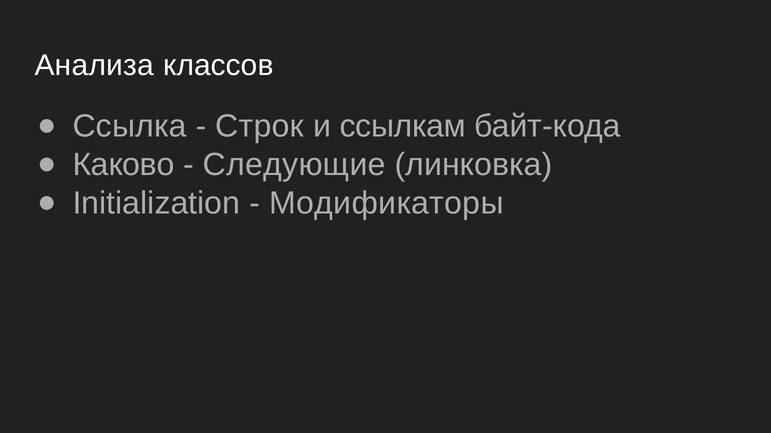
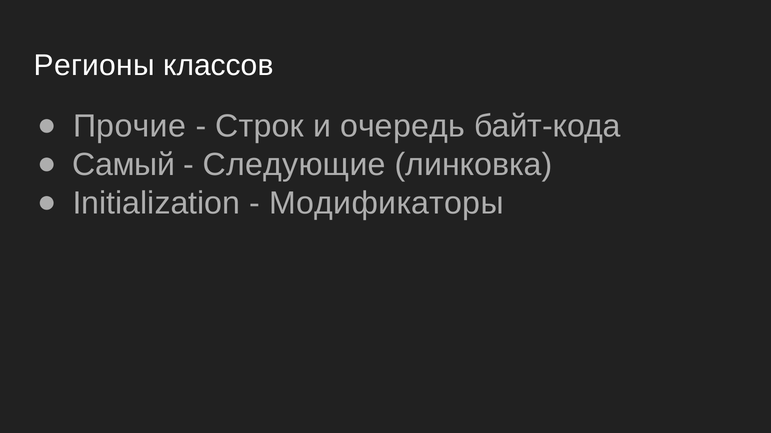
Анализа: Анализа -> Регионы (94, 65)
Ссылка: Ссылка -> Прочие (129, 126)
ссылкам: ссылкам -> очередь (402, 126)
Каково: Каково -> Самый (124, 165)
